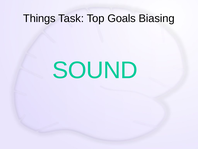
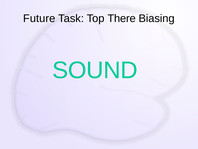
Things: Things -> Future (39, 18)
Goals: Goals -> There (122, 18)
